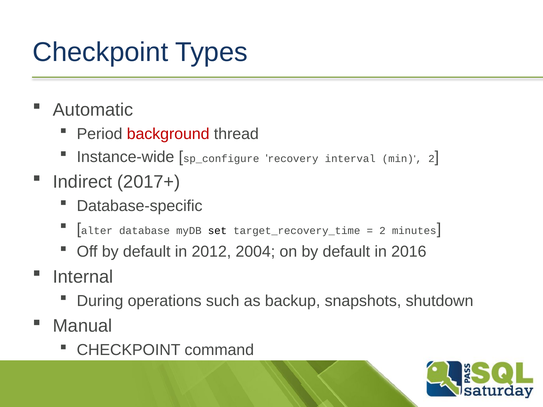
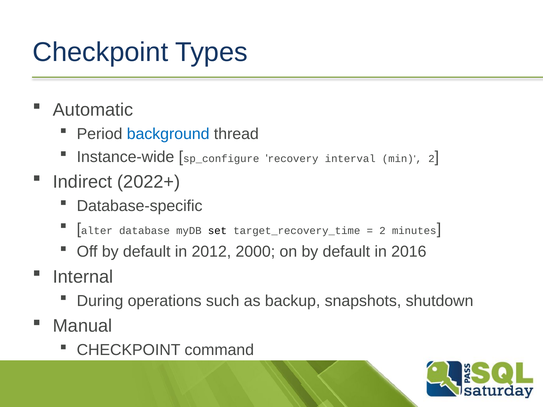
background colour: red -> blue (168, 134)
2017+: 2017+ -> 2022+ (149, 182)
2004: 2004 -> 2000 (255, 252)
